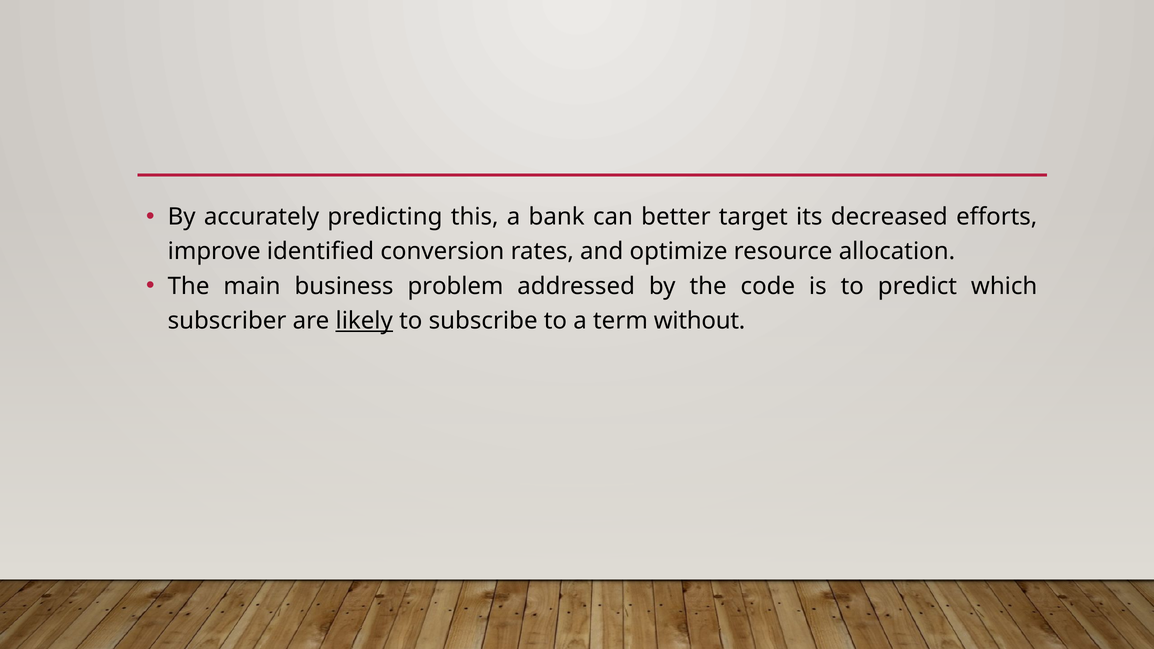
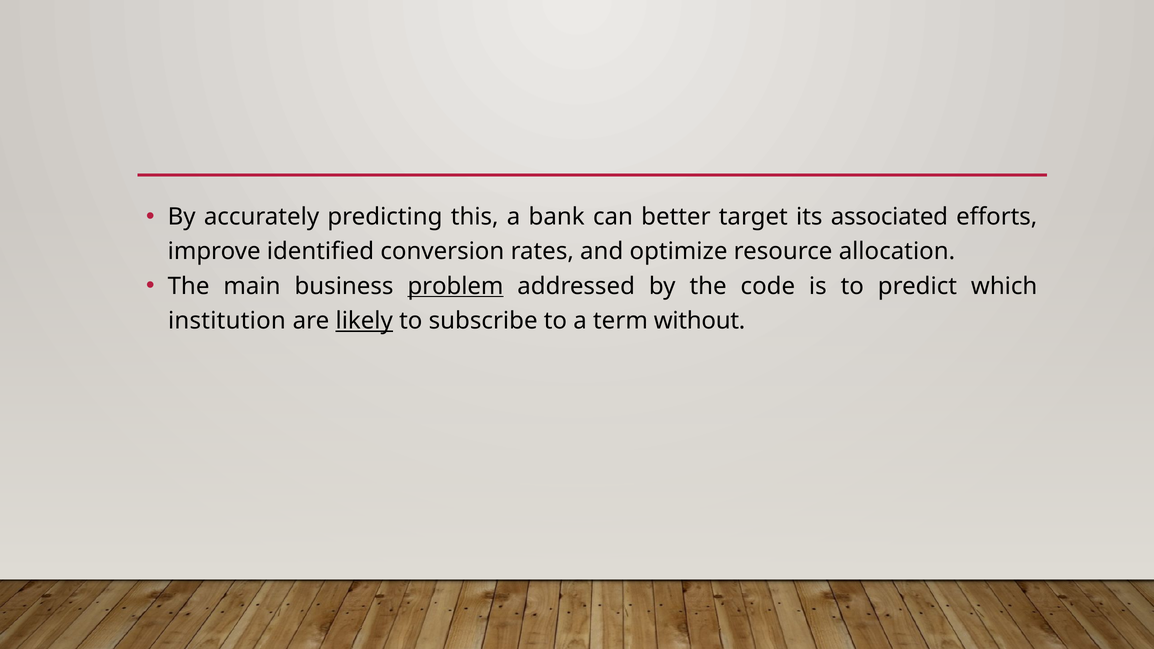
decreased: decreased -> associated (889, 217)
problem underline: none -> present (455, 286)
subscriber: subscriber -> institution (227, 321)
